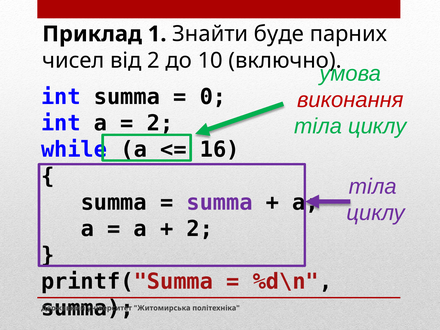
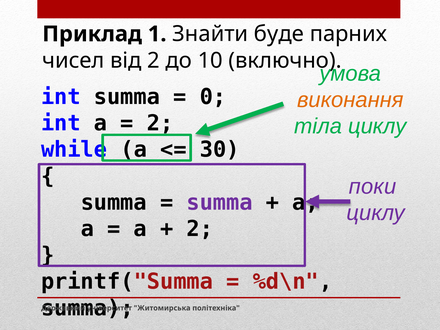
виконання colour: red -> orange (350, 100)
16: 16 -> 30 (220, 150)
тіла: тіла -> поки (373, 187)
